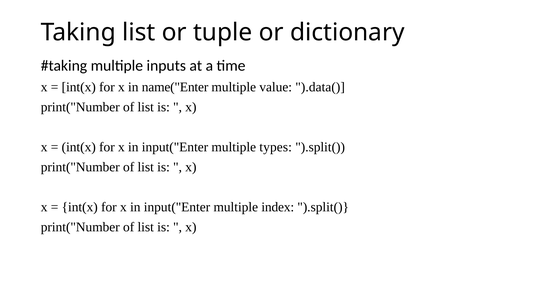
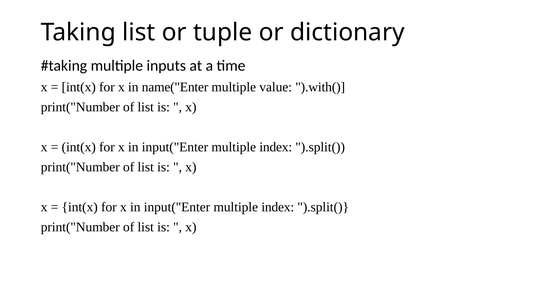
).data(: ).data( -> ).with( (320, 87)
types: types -> index (276, 147)
